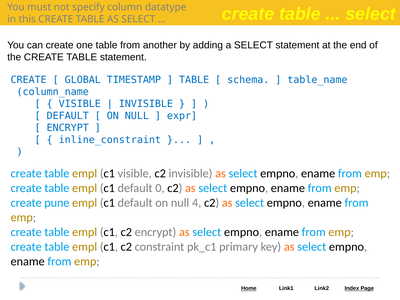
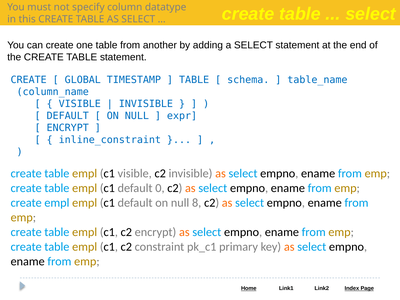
create pune: pune -> empl (57, 203)
4: 4 -> 8 (197, 203)
